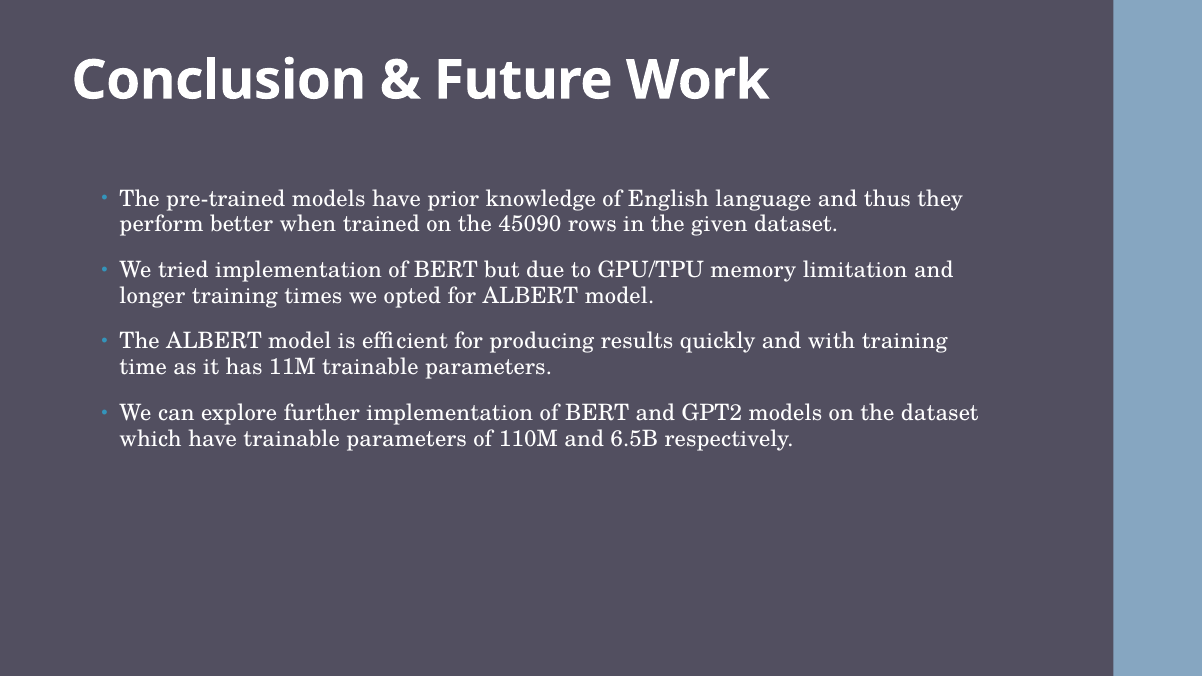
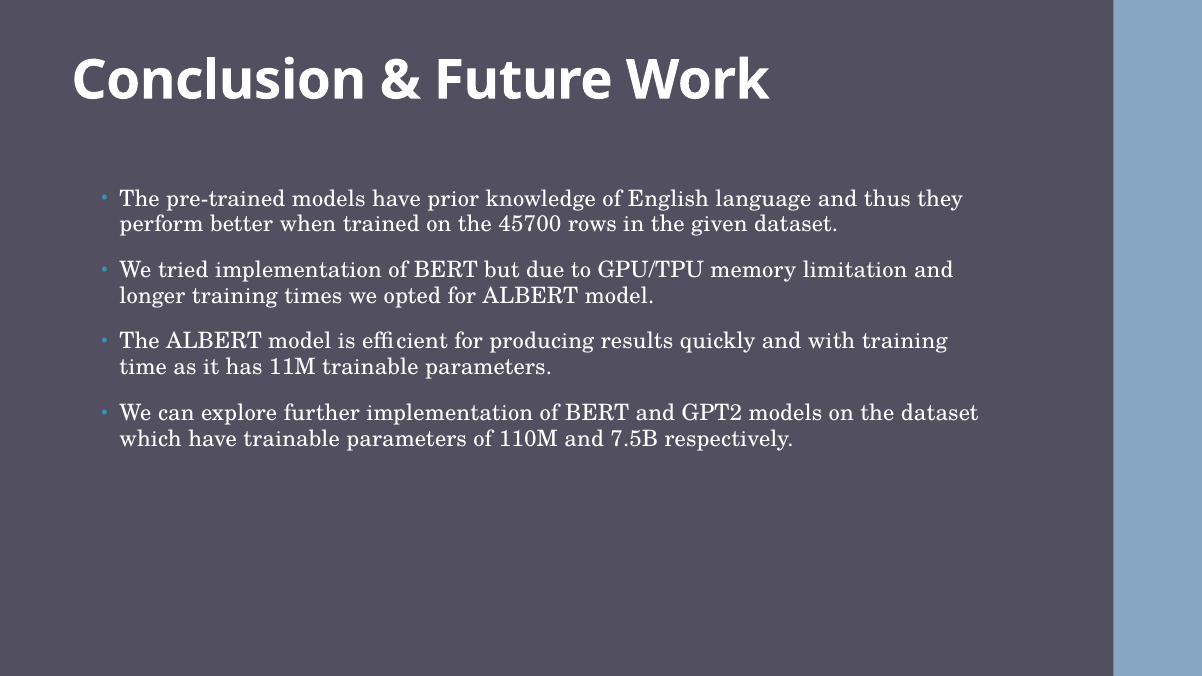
45090: 45090 -> 45700 (530, 224)
6.5B: 6.5B -> 7.5B (634, 439)
